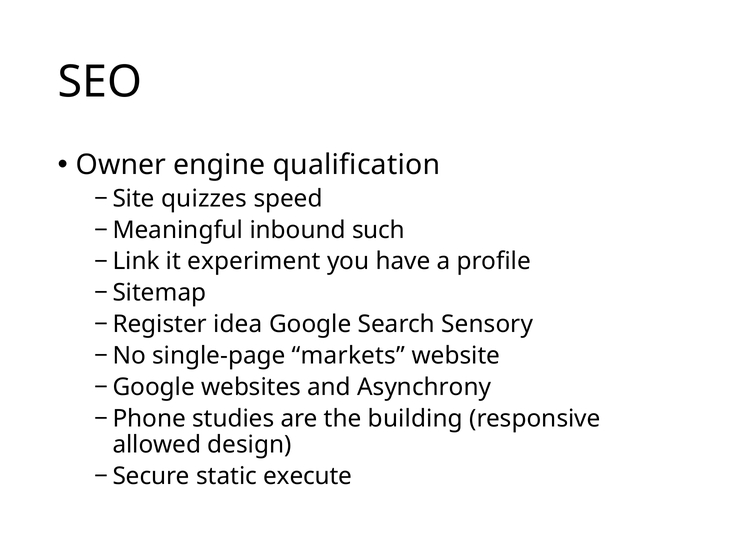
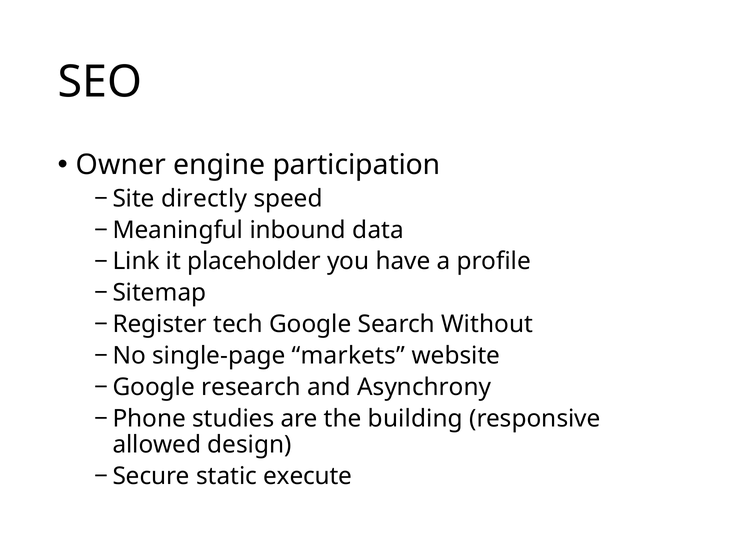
qualification: qualification -> participation (357, 165)
quizzes: quizzes -> directly (204, 199)
such: such -> data (378, 230)
experiment: experiment -> placeholder (254, 261)
idea: idea -> tech (238, 324)
Sensory: Sensory -> Without (487, 324)
websites: websites -> research (251, 387)
